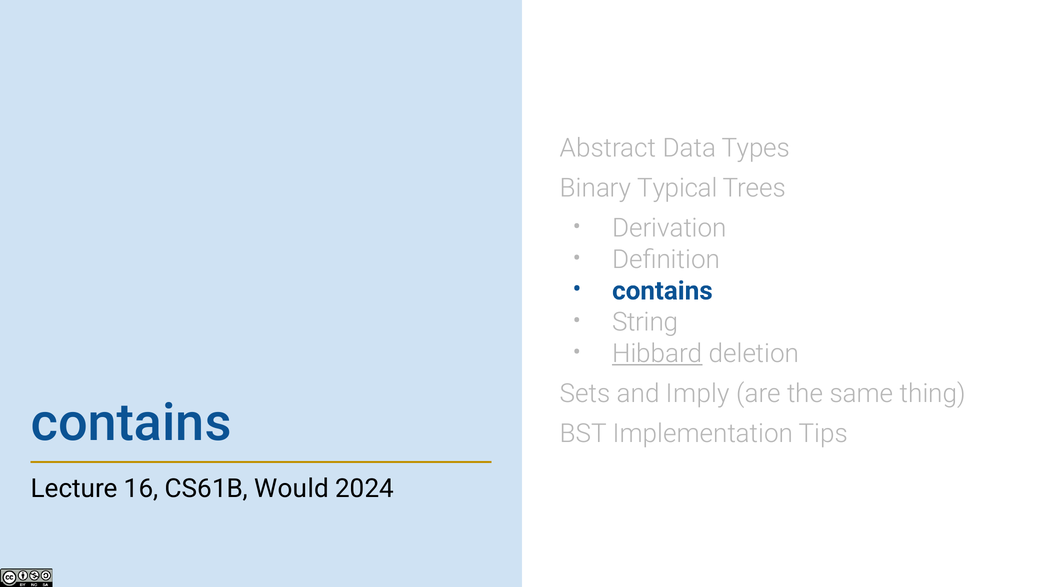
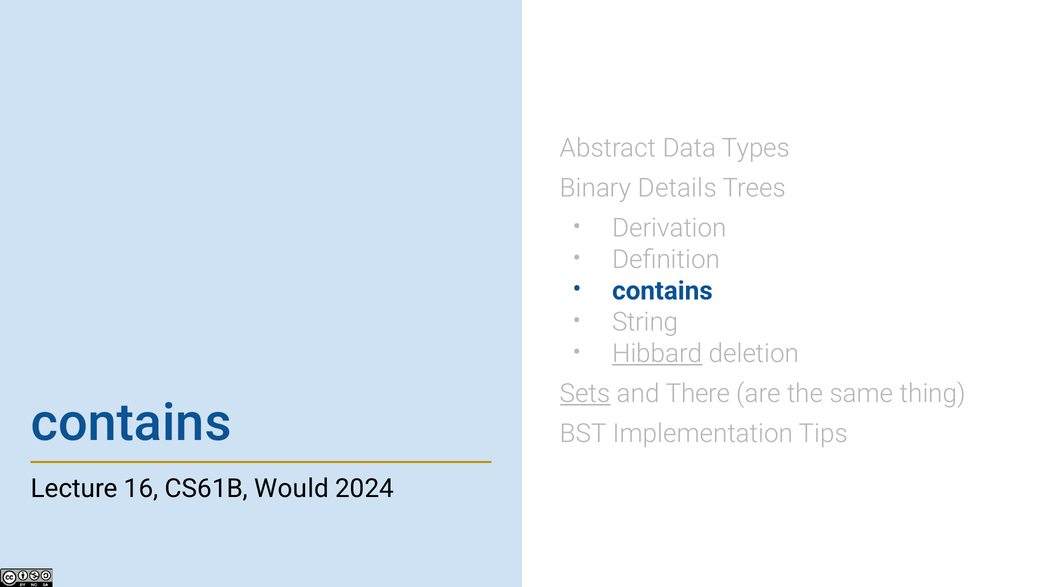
Typical: Typical -> Details (677, 188)
Sets underline: none -> present (585, 394)
Imply: Imply -> There (698, 394)
